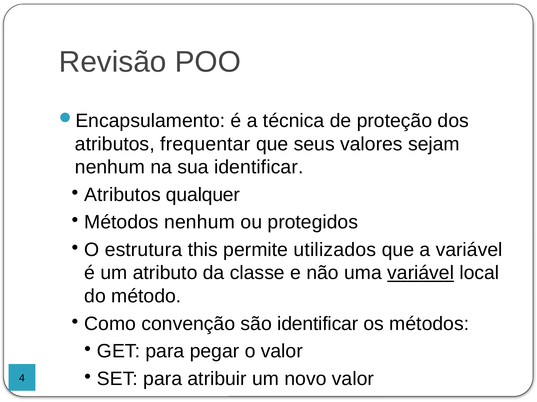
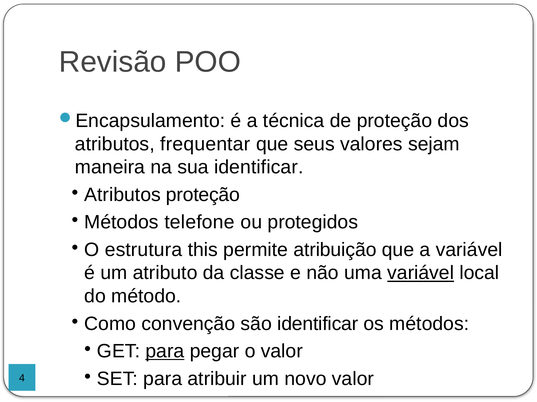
nenhum: nenhum -> maneira (110, 168)
Atributos qualquer: qualquer -> proteção (203, 195)
Métodos nenhum: nenhum -> telefone (200, 223)
utilizados: utilizados -> atribuição (335, 250)
para underline: none -> present (165, 352)
